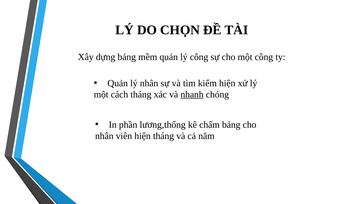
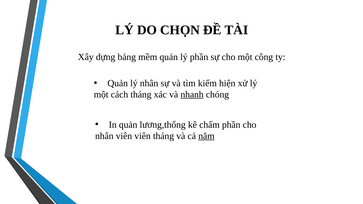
lý công: công -> phần (199, 57)
In phần: phần -> quản (128, 125)
chấm bảng: bảng -> phần (231, 125)
viên hiện: hiện -> viên (143, 136)
năm underline: none -> present (206, 136)
